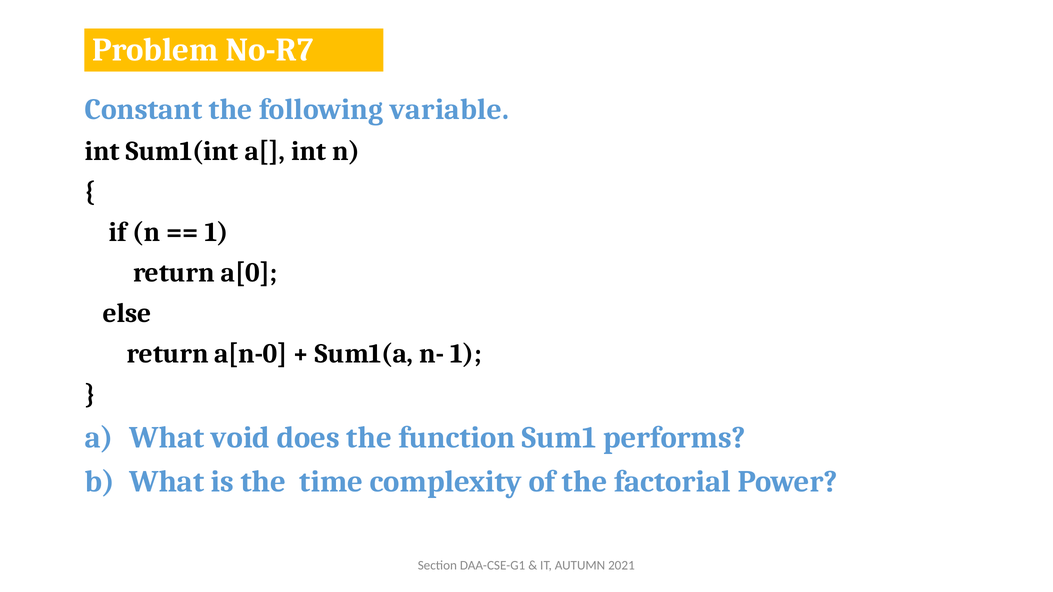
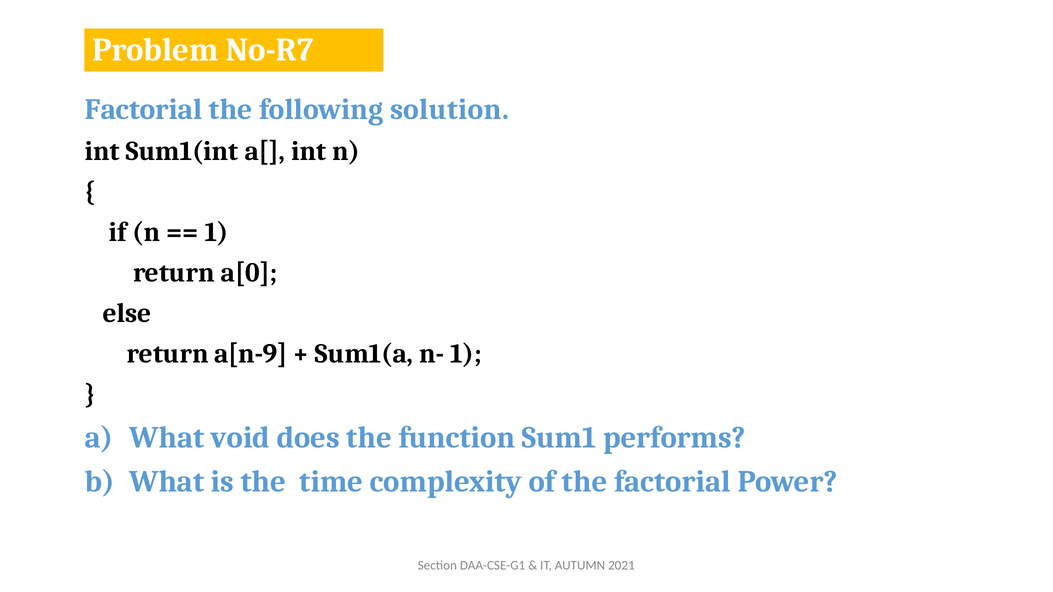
Constant: Constant -> Factorial (144, 109)
variable: variable -> solution (449, 109)
a[n-0: a[n-0 -> a[n-9 (251, 354)
